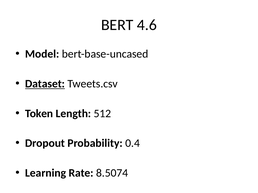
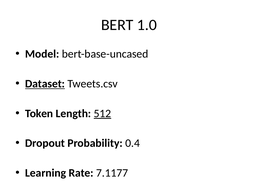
4.6: 4.6 -> 1.0 (147, 25)
512 underline: none -> present (102, 114)
8.5074: 8.5074 -> 7.1177 (112, 173)
